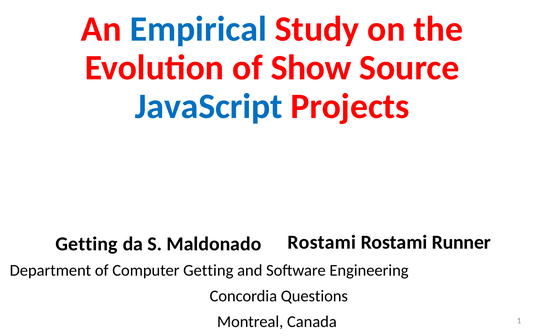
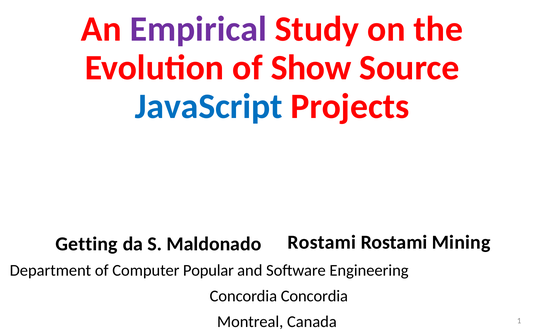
Empirical colour: blue -> purple (198, 29)
Runner: Runner -> Mining (461, 243)
Computer Getting: Getting -> Popular (208, 271)
Concordia Questions: Questions -> Concordia (314, 297)
